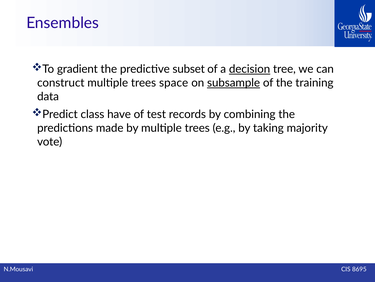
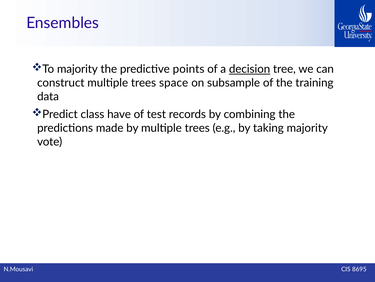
To gradient: gradient -> majority (77, 69)
subset: subset -> points (189, 69)
subsample underline: present -> none (234, 83)
